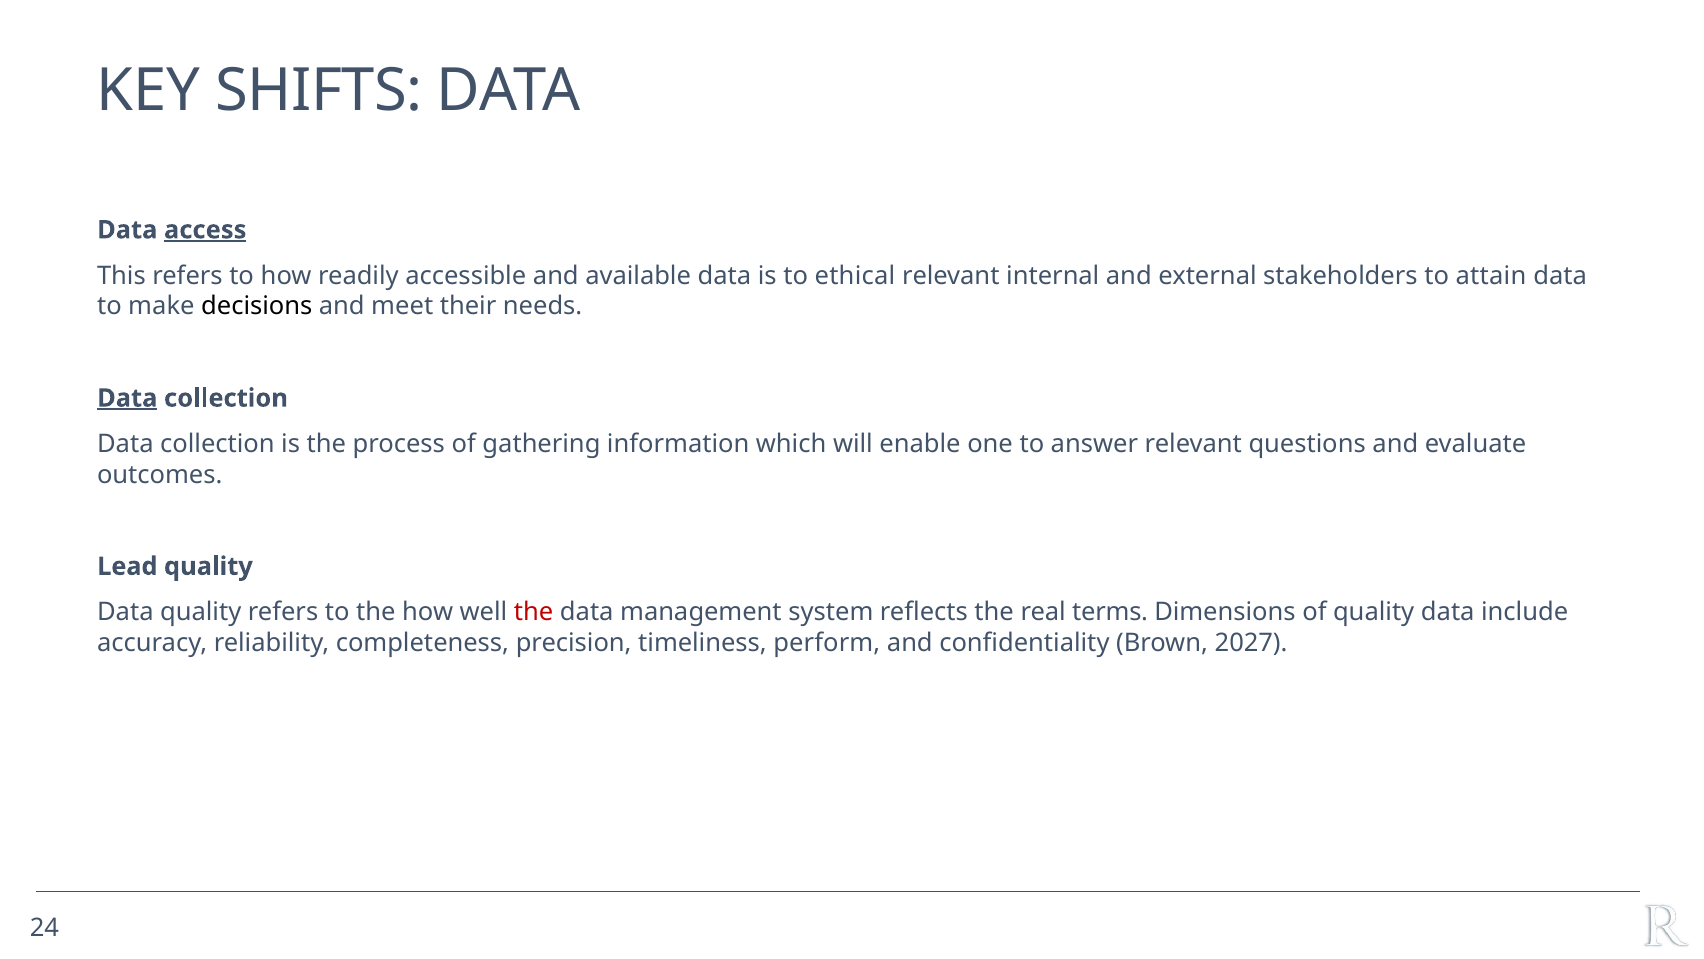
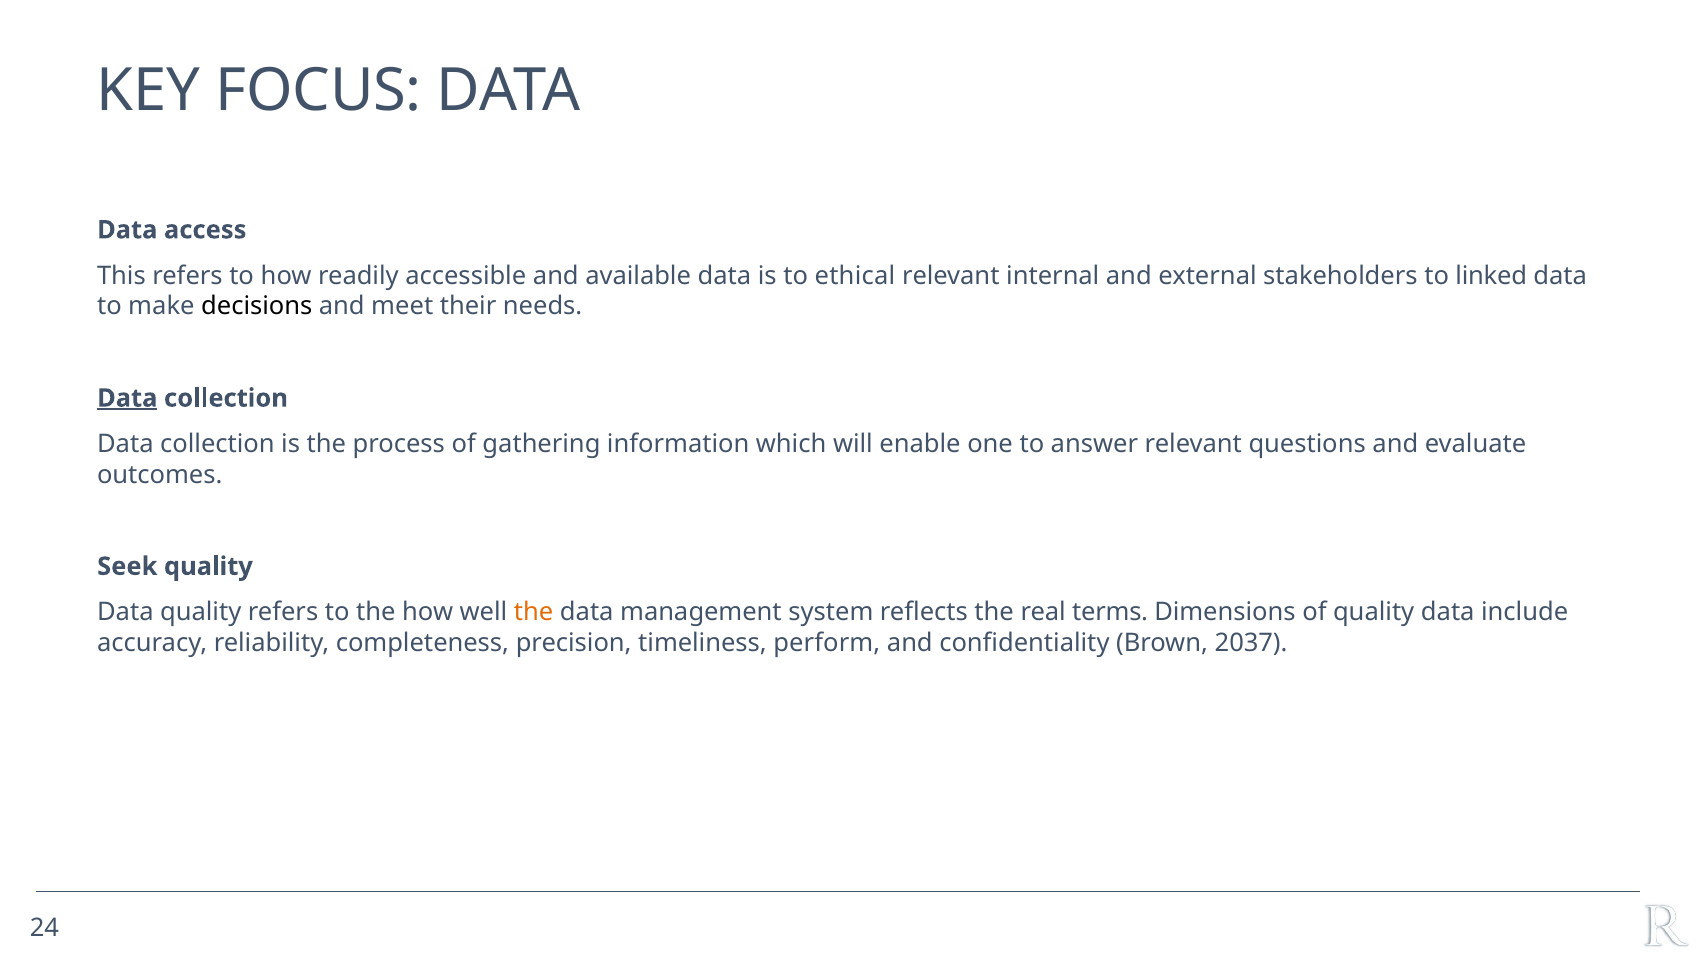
SHIFTS: SHIFTS -> FOCUS (319, 91)
access underline: present -> none (205, 230)
attain: attain -> linked (1491, 276)
Lead: Lead -> Seek (127, 566)
the colour: red -> orange (534, 612)
2027: 2027 -> 2037 (1251, 643)
